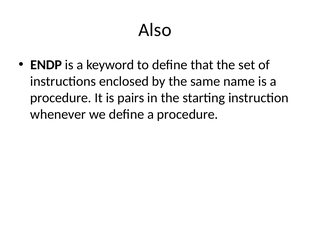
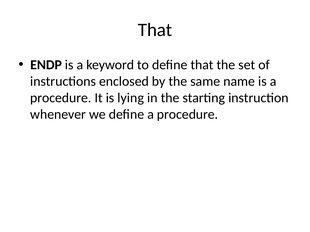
Also: Also -> That (155, 30)
pairs: pairs -> lying (131, 98)
